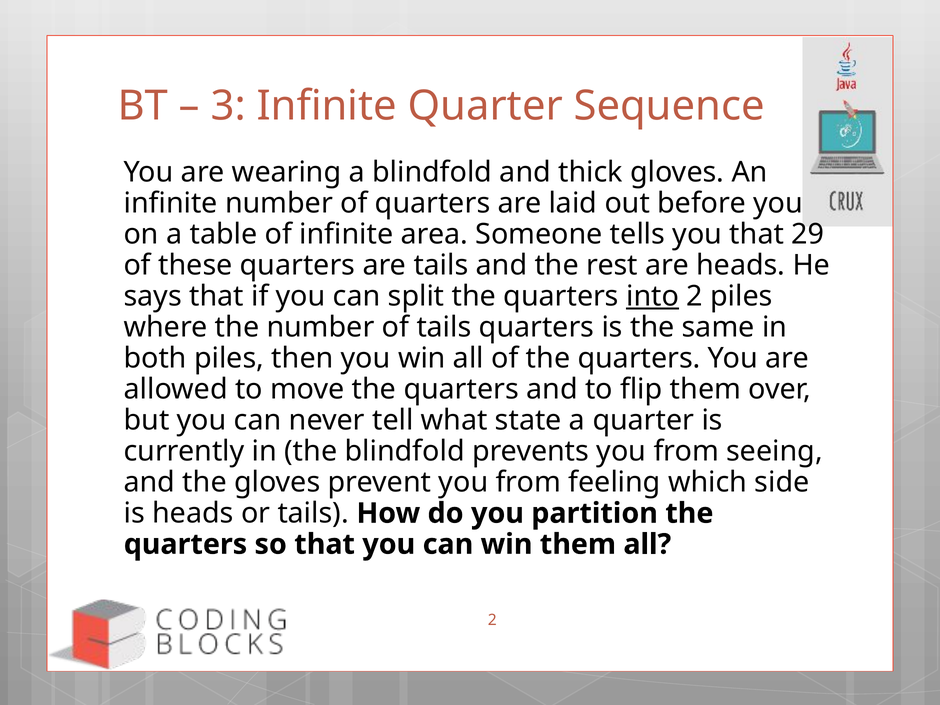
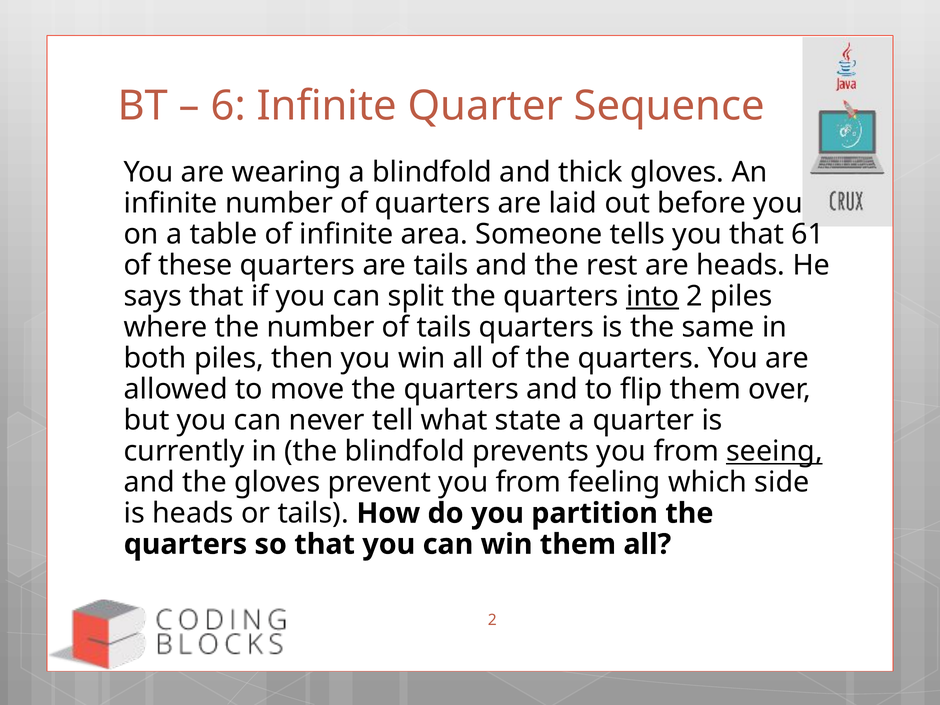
3: 3 -> 6 (228, 106)
29: 29 -> 61 (808, 234)
seeing underline: none -> present (774, 451)
